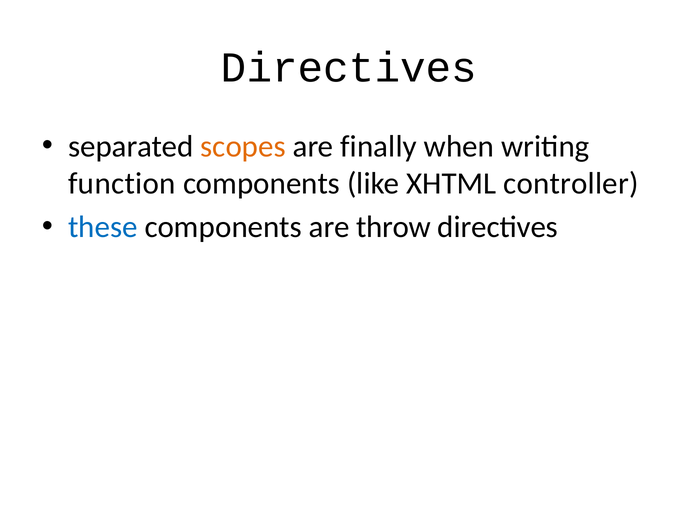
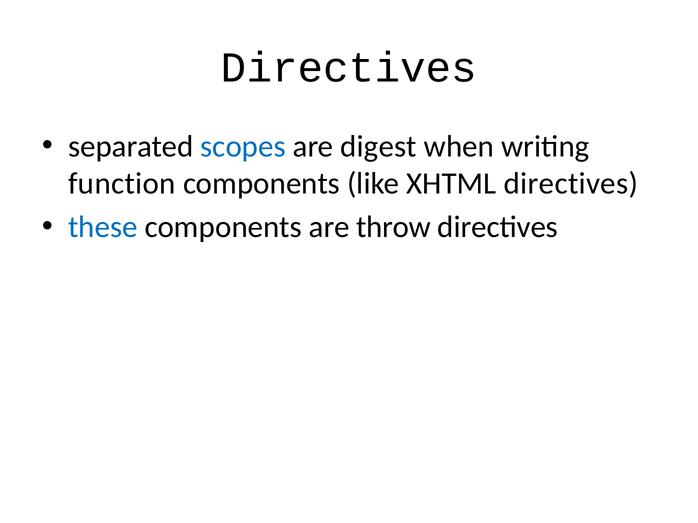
scopes colour: orange -> blue (243, 146)
finally: finally -> digest (379, 146)
XHTML controller: controller -> directives (571, 184)
